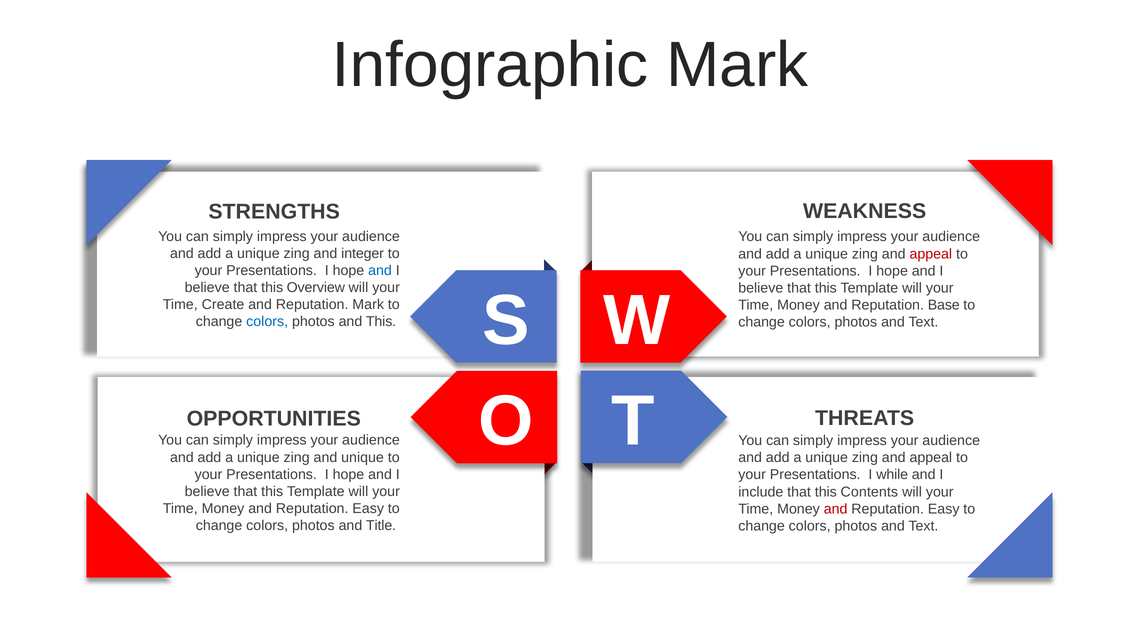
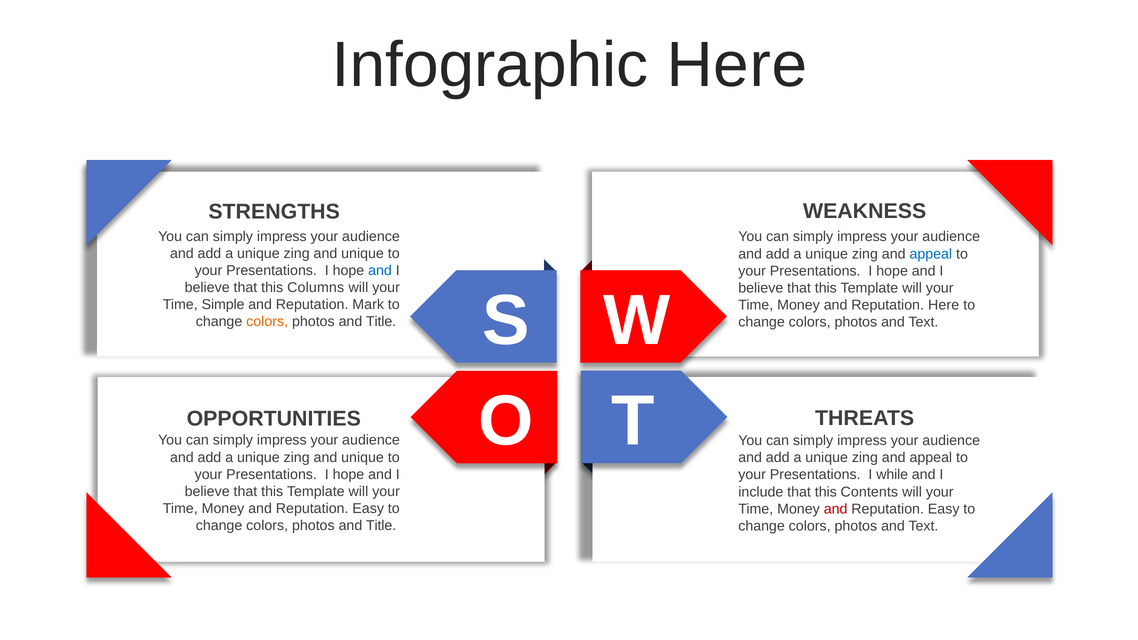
Infographic Mark: Mark -> Here (737, 65)
integer: integer -> unique (363, 254)
appeal colour: red -> blue (931, 254)
Overview: Overview -> Columns (316, 288)
Create: Create -> Simple (223, 305)
Reputation Base: Base -> Here (944, 305)
colors colour: blue -> orange (267, 322)
This: This -> Title (381, 322)
